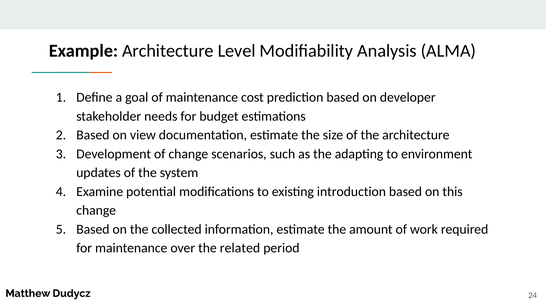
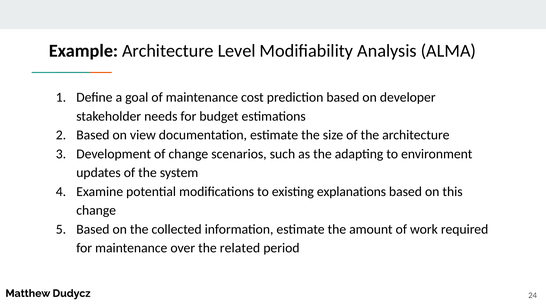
introduction: introduction -> explanations (351, 192)
